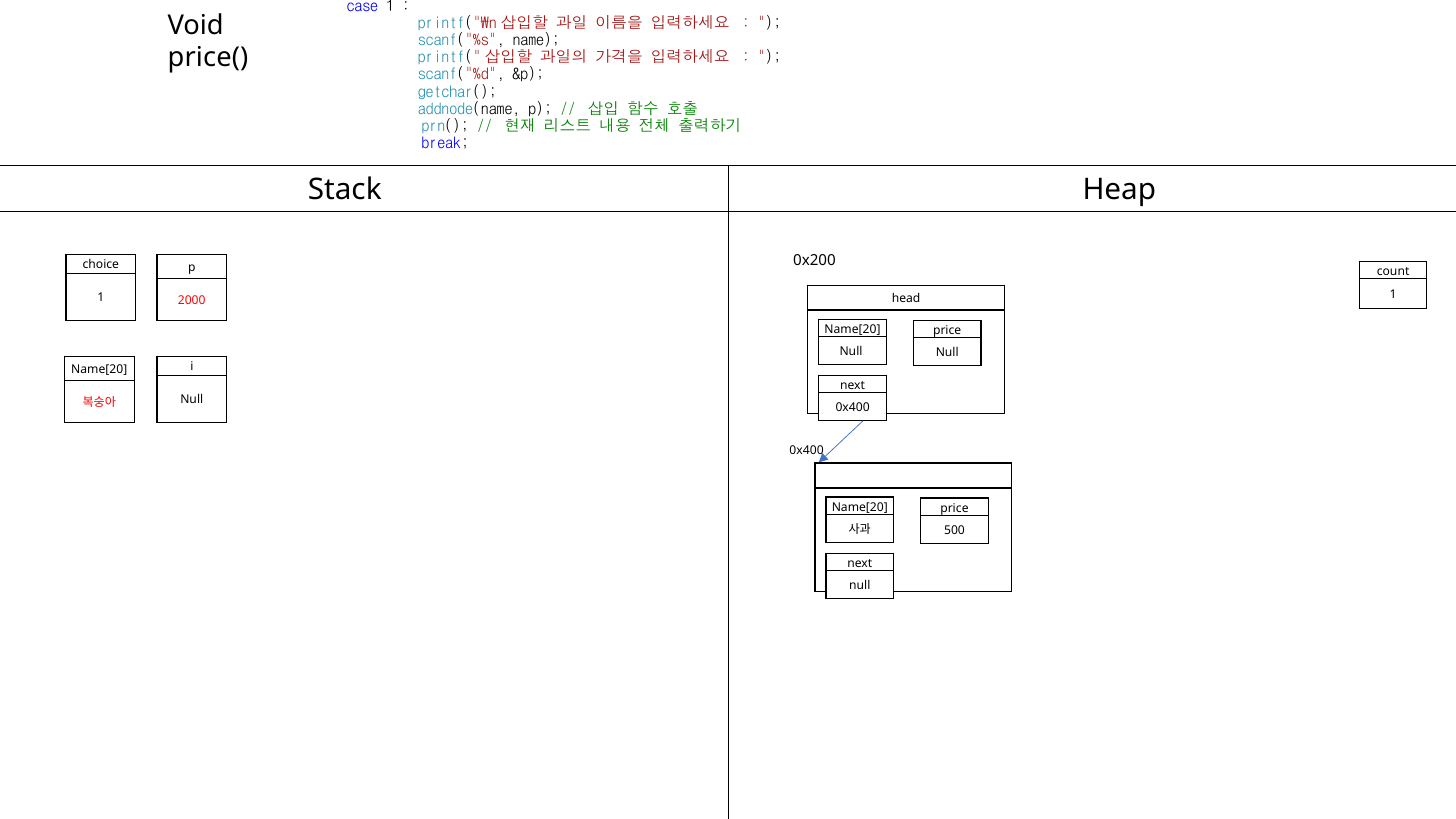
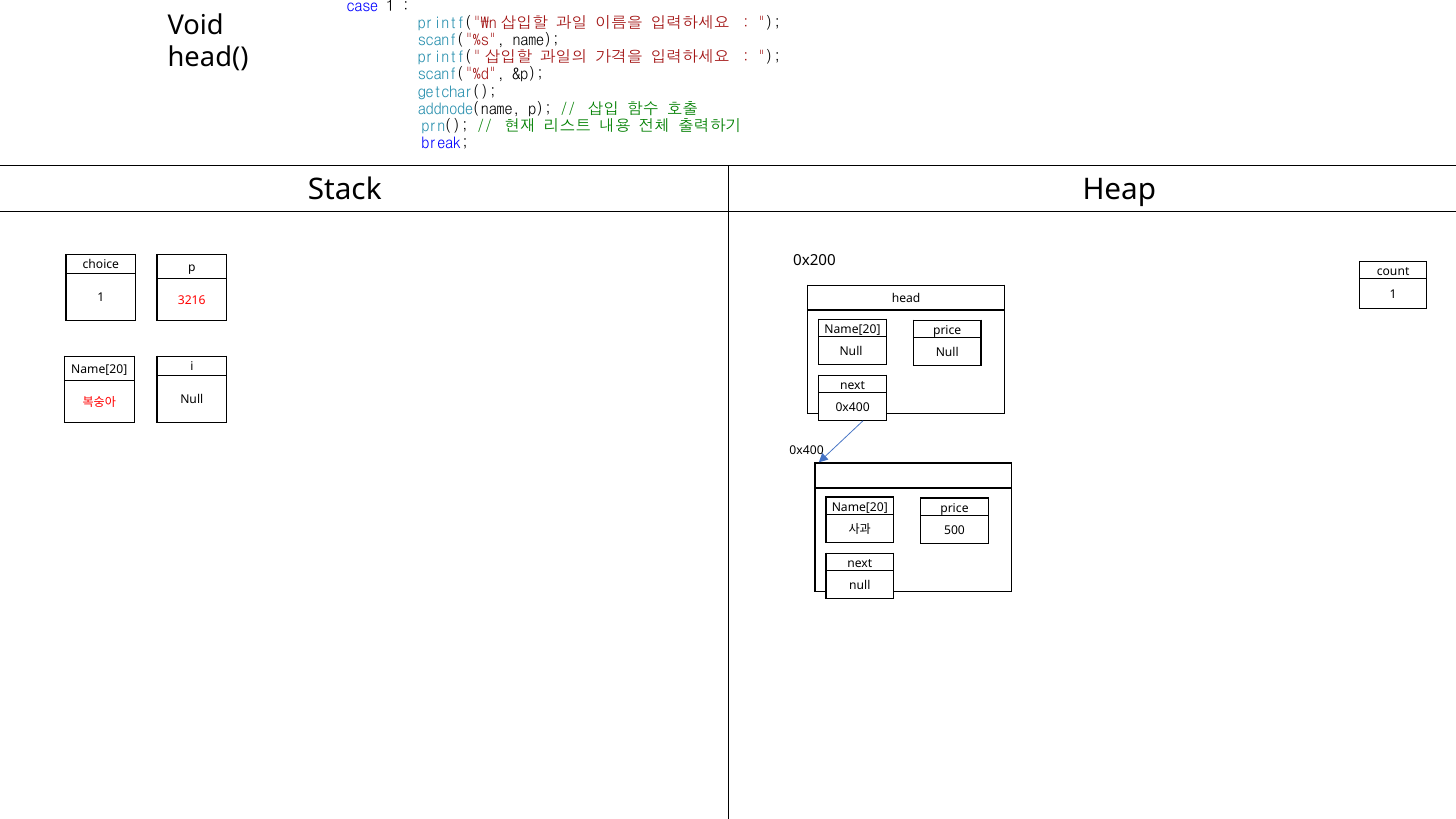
price(: price( -> head( (208, 58)
2000: 2000 -> 3216 (192, 300)
